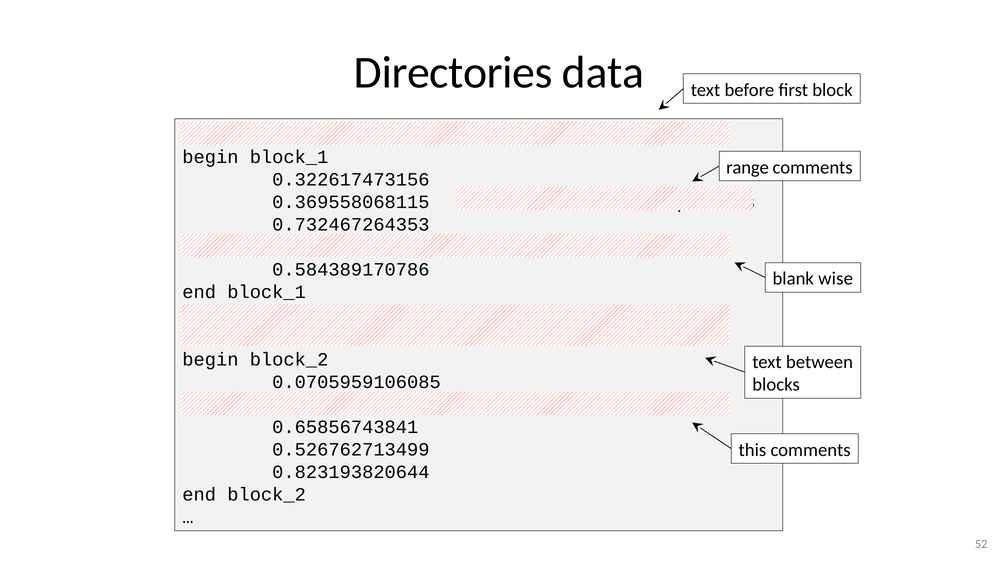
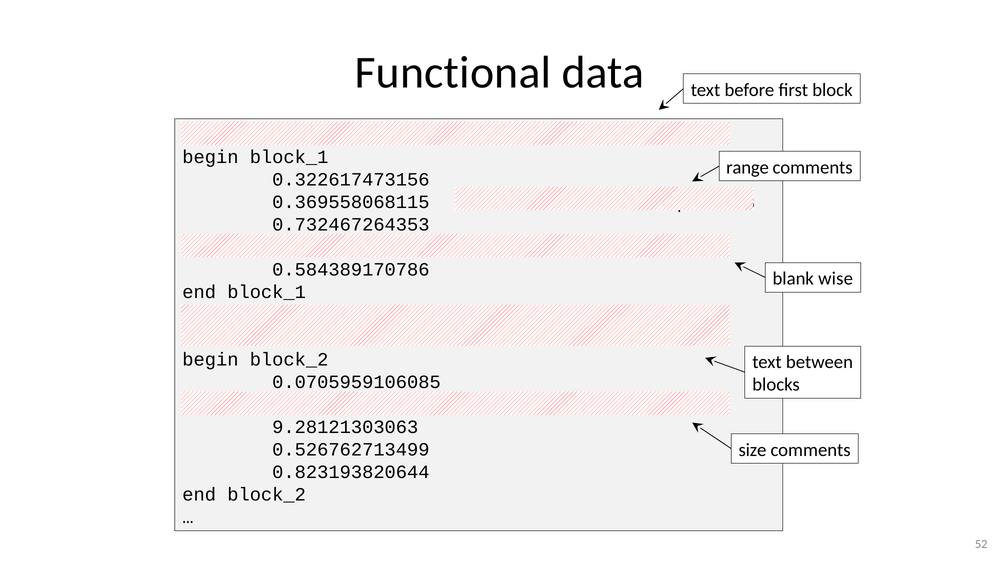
Directories: Directories -> Functional (453, 73)
0.65856743841: 0.65856743841 -> 9.28121303063 (345, 427)
this: this -> size (752, 450)
